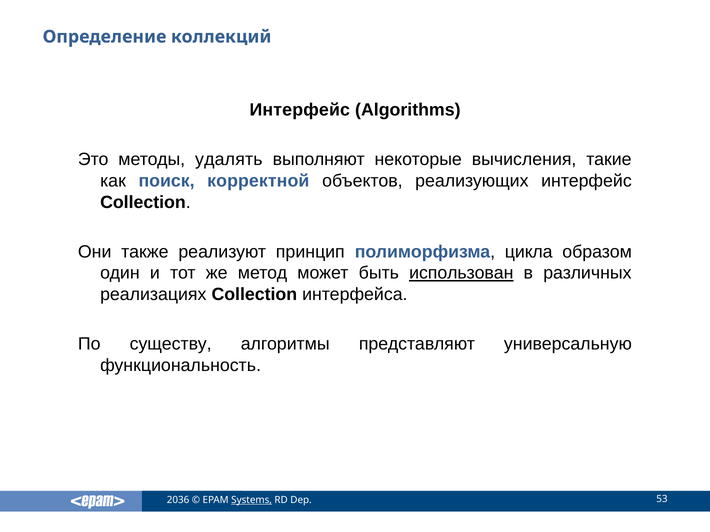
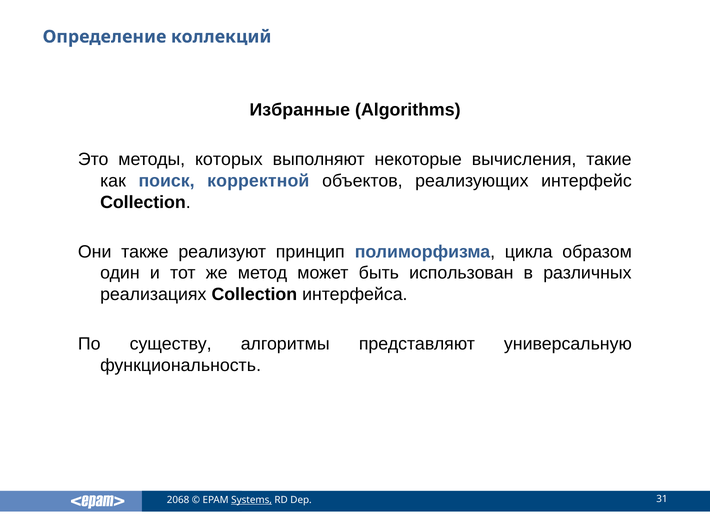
Интерфейс: Интерфейс -> Избранные (300, 110)
удалять: удалять -> которых (229, 160)
использован underline: present -> none (461, 273)
2036: 2036 -> 2068 (178, 501)
53: 53 -> 31 (662, 499)
